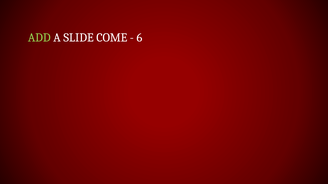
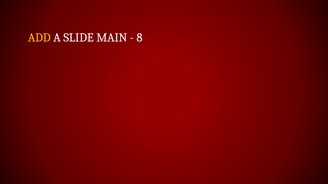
ADD colour: light green -> yellow (39, 38)
COME: COME -> MAIN (112, 38)
6: 6 -> 8 (140, 38)
